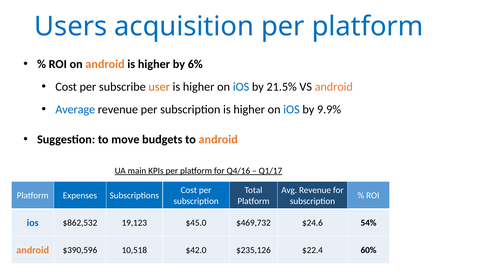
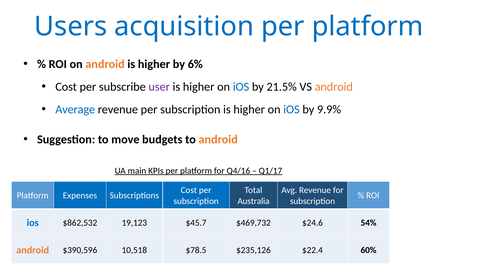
user colour: orange -> purple (159, 87)
Platform: Platform -> Australia (254, 201)
$45.0: $45.0 -> $45.7 (196, 223)
$42.0: $42.0 -> $78.5 (196, 251)
